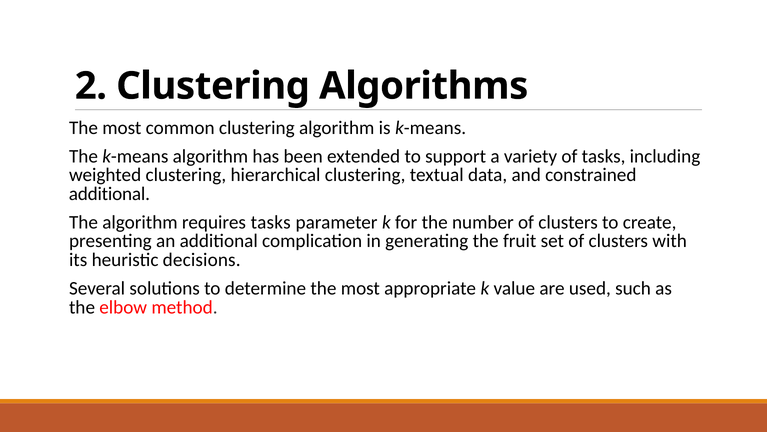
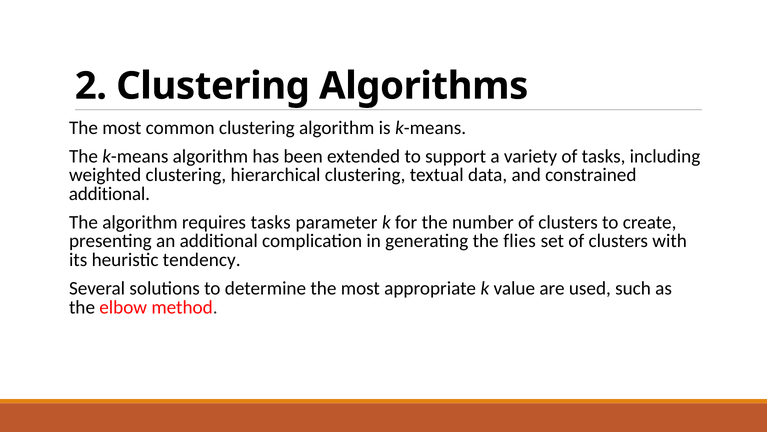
fruit: fruit -> flies (520, 241)
decisions: decisions -> tendency (202, 259)
